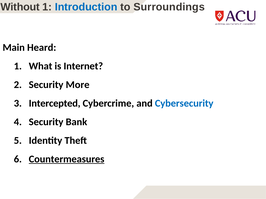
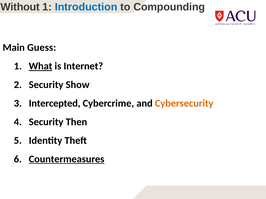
Surroundings: Surroundings -> Compounding (169, 7)
Heard: Heard -> Guess (42, 48)
What underline: none -> present (41, 66)
More: More -> Show (78, 85)
Cybersecurity colour: blue -> orange (184, 104)
Bank: Bank -> Then (76, 122)
